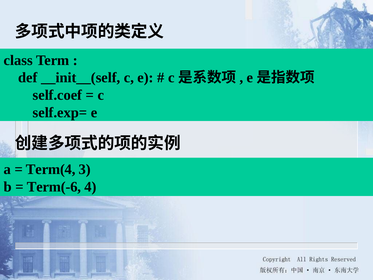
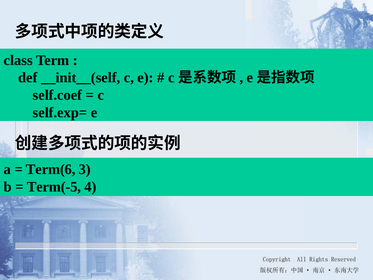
Term(4: Term(4 -> Term(6 (51, 169)
Term(-6: Term(-6 -> Term(-5 (54, 187)
